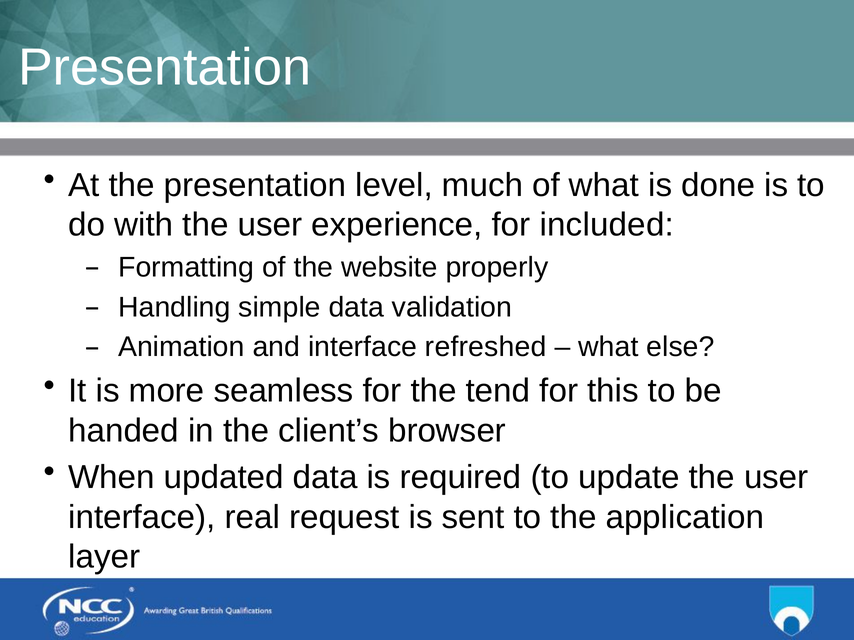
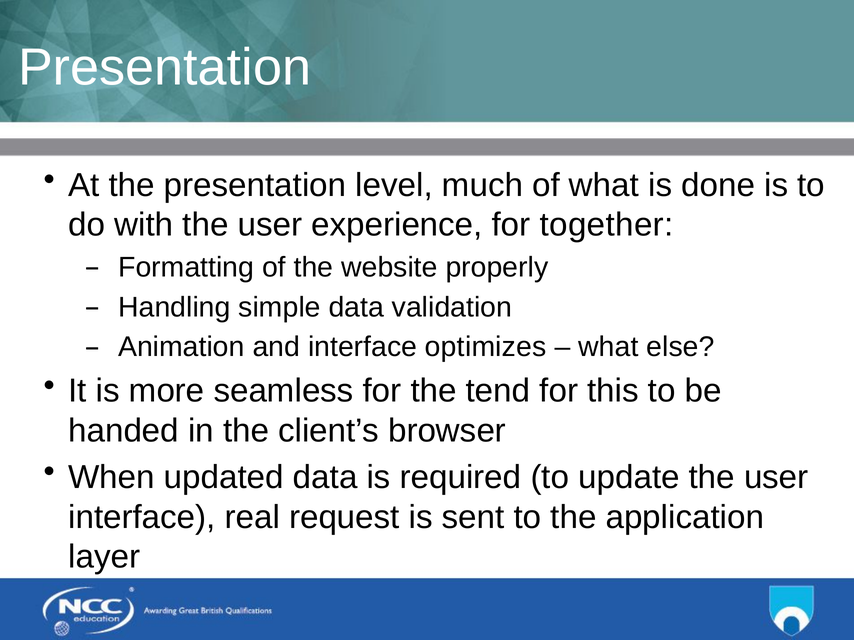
included: included -> together (607, 225)
refreshed: refreshed -> optimizes (486, 347)
